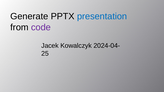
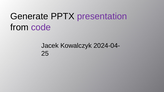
presentation colour: blue -> purple (102, 16)
